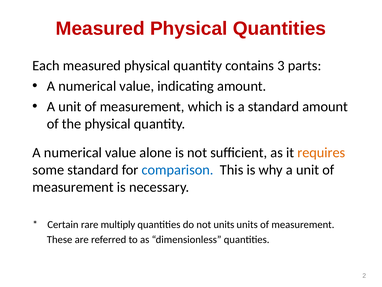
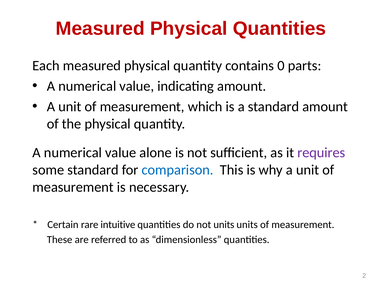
3: 3 -> 0 (281, 66)
requires colour: orange -> purple (321, 152)
multiply: multiply -> intuitive (118, 224)
